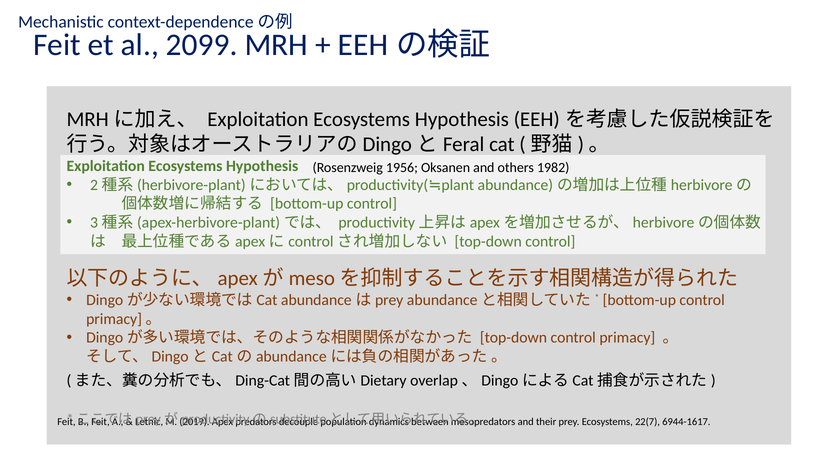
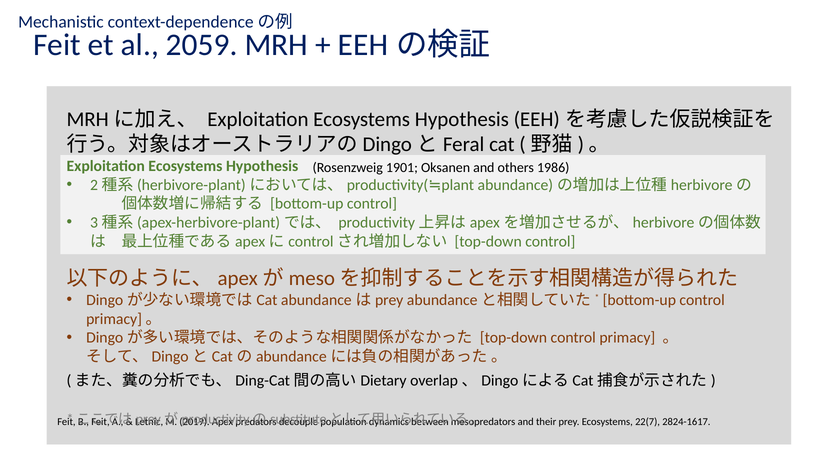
2099: 2099 -> 2059 (202, 45)
1956: 1956 -> 1901 (402, 168)
1982: 1982 -> 1986 (553, 168)
6944-1617: 6944-1617 -> 2824-1617 (686, 422)
